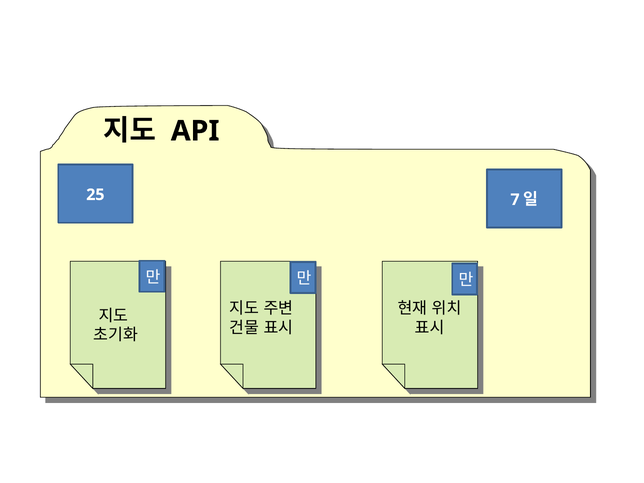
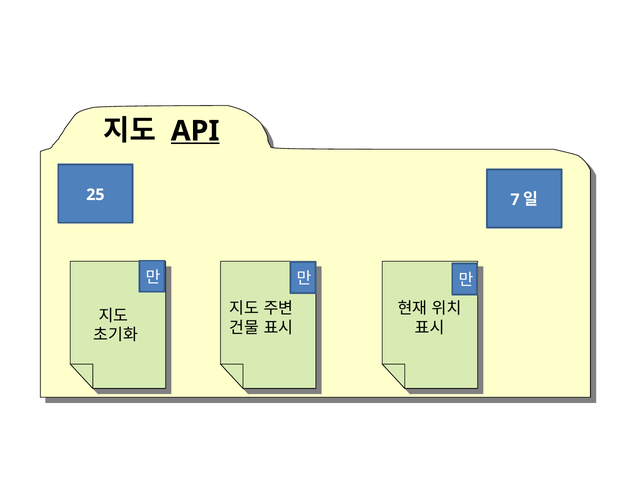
API underline: none -> present (195, 131)
